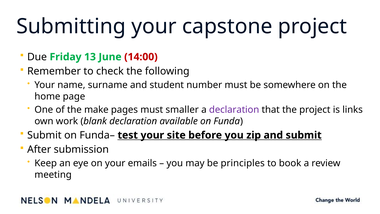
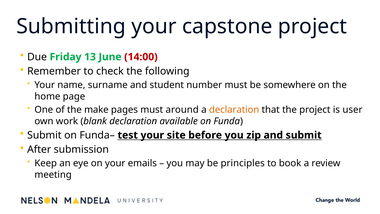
smaller: smaller -> around (182, 110)
declaration colour: purple -> orange (234, 110)
links: links -> user (353, 110)
